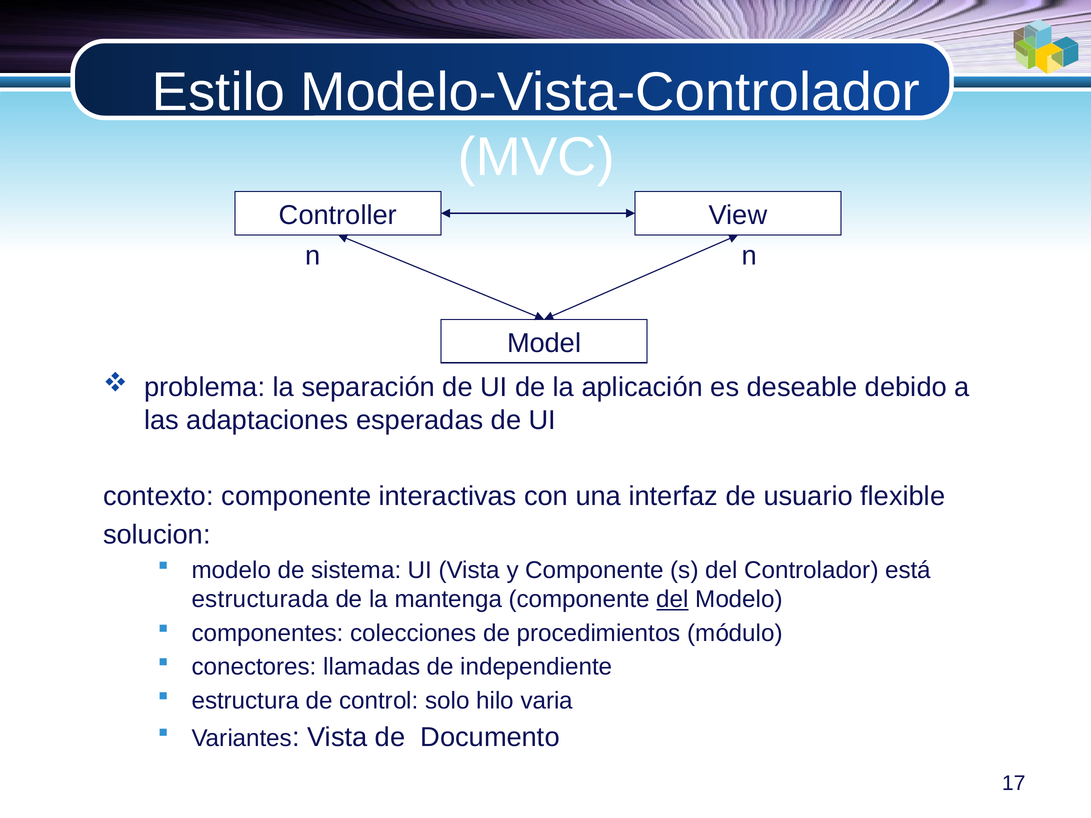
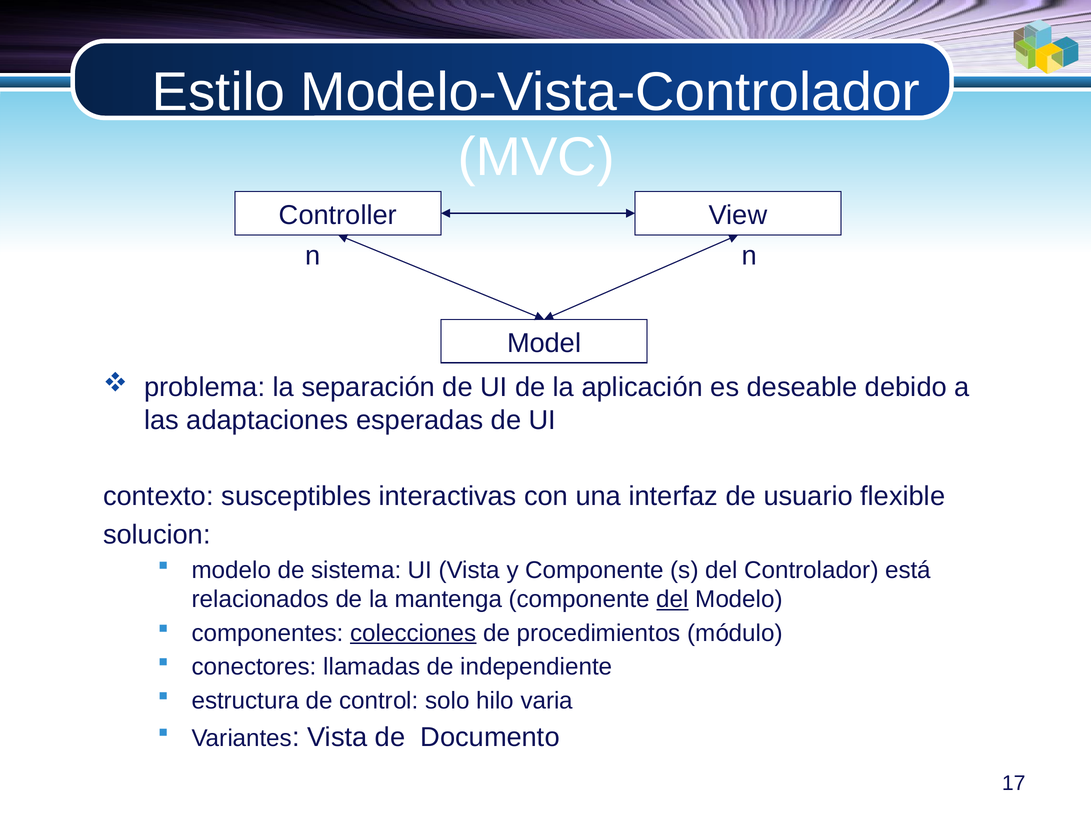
contexto componente: componente -> susceptibles (296, 497)
estructurada: estructurada -> relacionados (260, 599)
colecciones underline: none -> present (413, 633)
